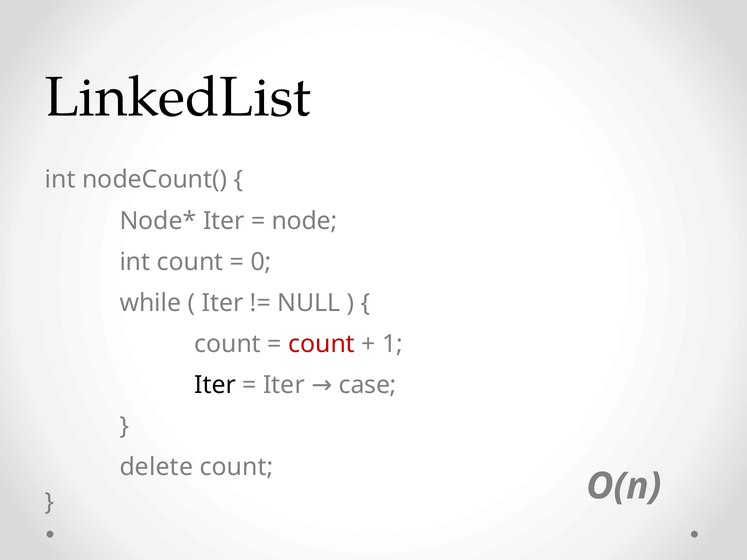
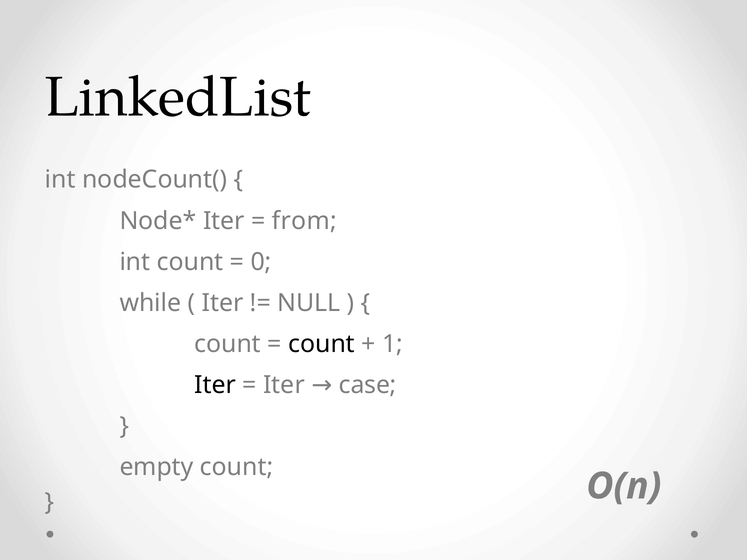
node: node -> from (304, 221)
count colour: red -> black (321, 344)
delete: delete -> empty (156, 467)
